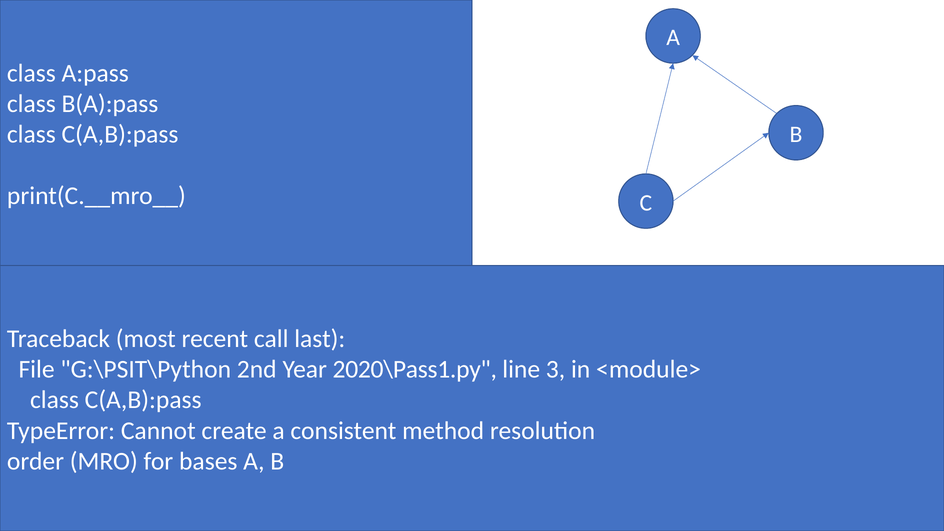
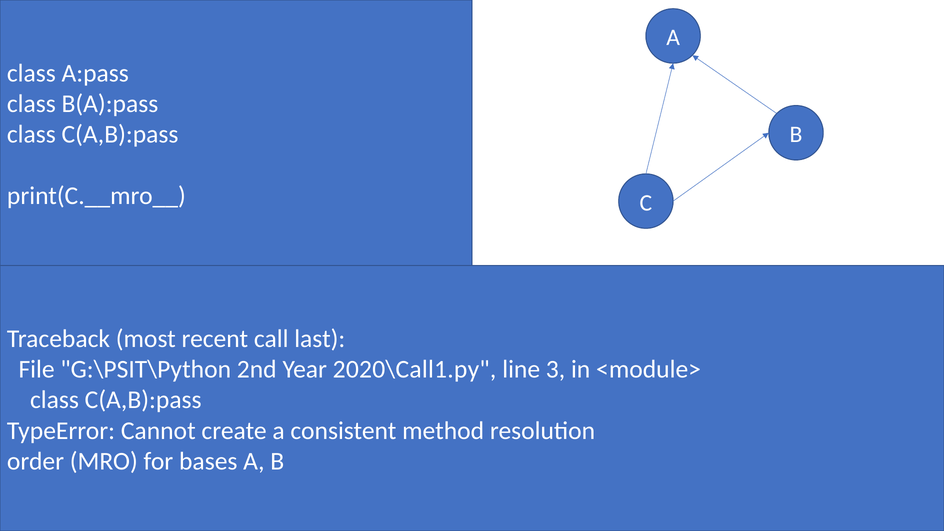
2020\Pass1.py: 2020\Pass1.py -> 2020\Call1.py (415, 369)
